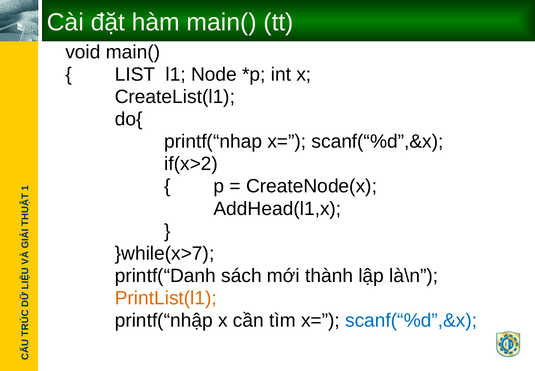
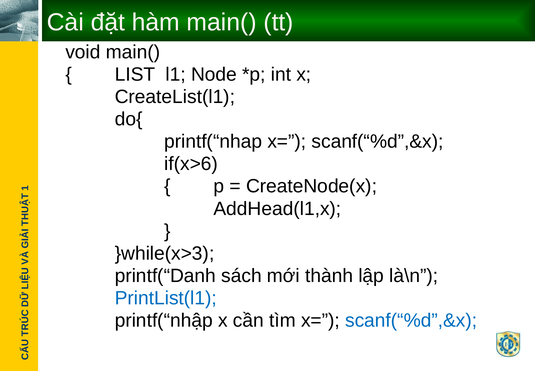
if(x>2: if(x>2 -> if(x>6 (191, 164)
}while(x>7: }while(x>7 -> }while(x>3 (165, 253)
PrintList(l1 colour: orange -> blue (166, 298)
